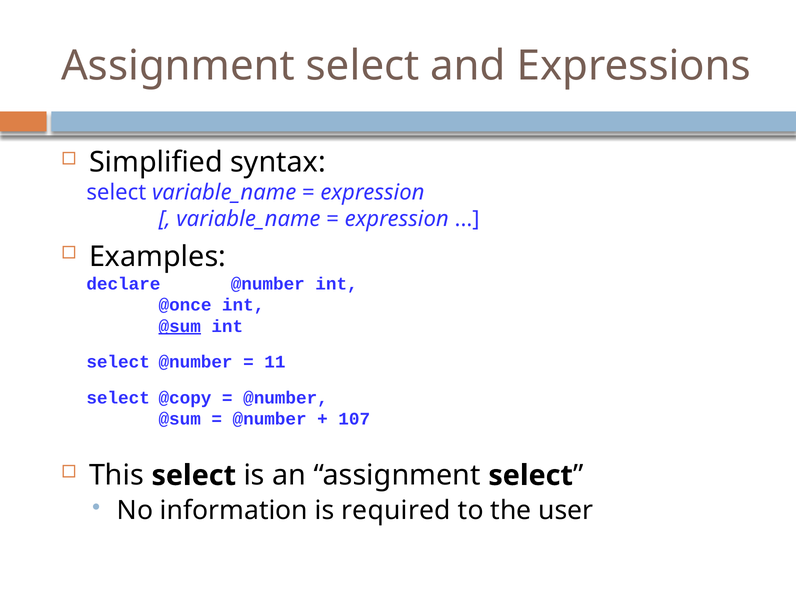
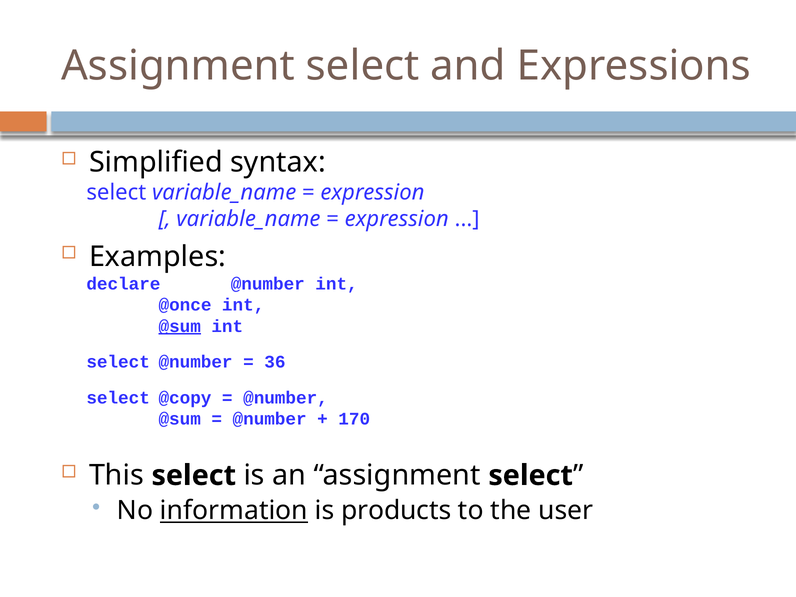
11: 11 -> 36 (275, 362)
107: 107 -> 170 (354, 419)
information underline: none -> present (234, 511)
required: required -> products (396, 511)
